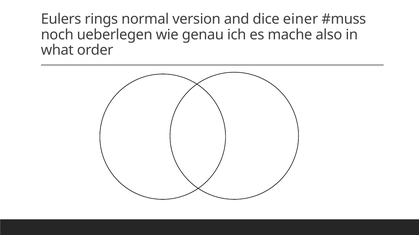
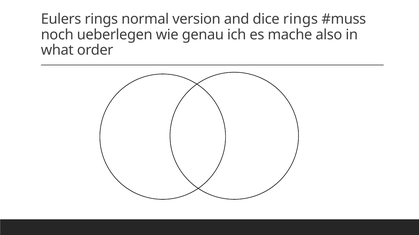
dice einer: einer -> rings (300, 19)
